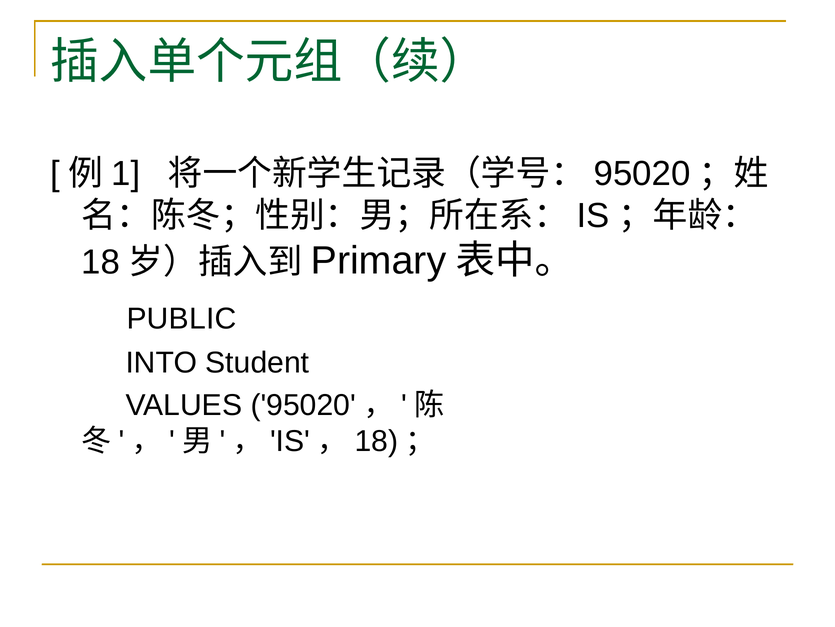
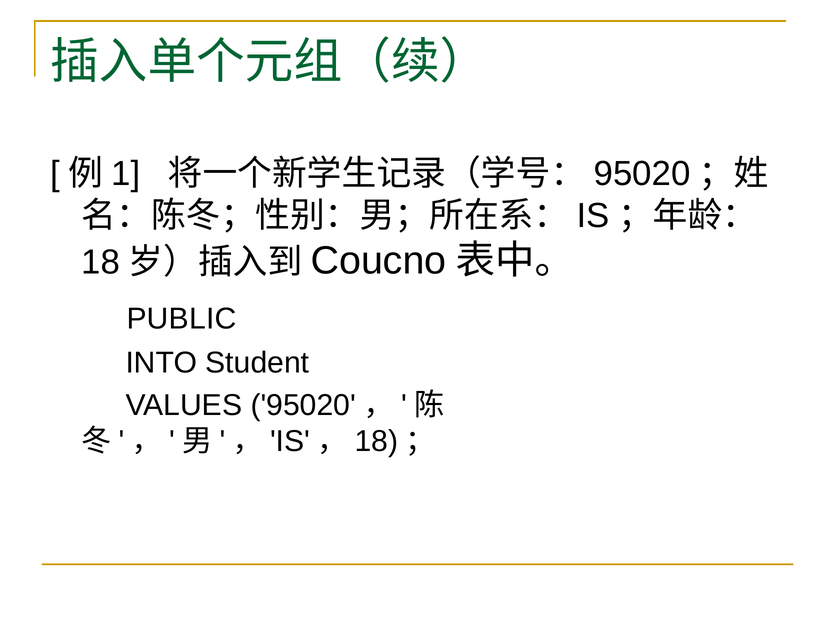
Primary: Primary -> Coucno (379, 260)
